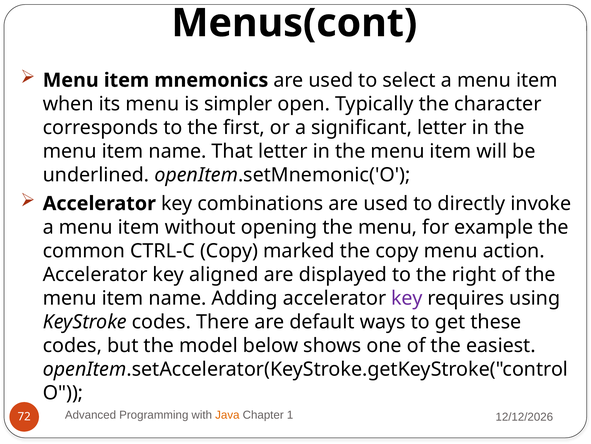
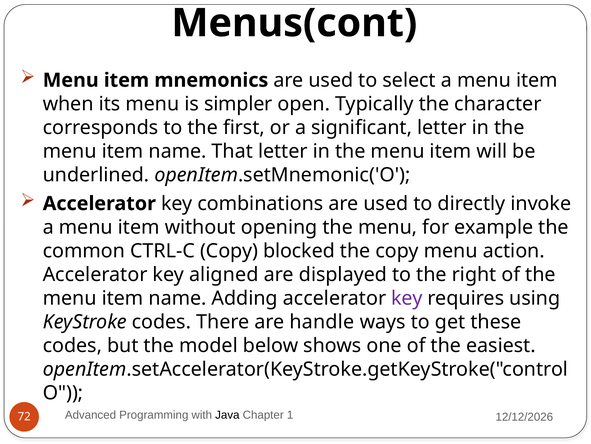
marked: marked -> blocked (299, 251)
default: default -> handle (322, 321)
Java colour: orange -> black (227, 414)
